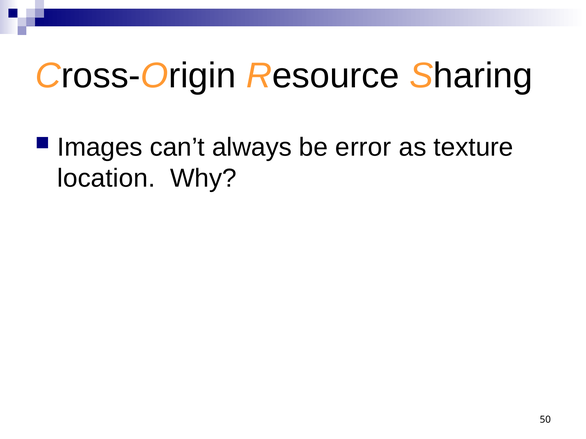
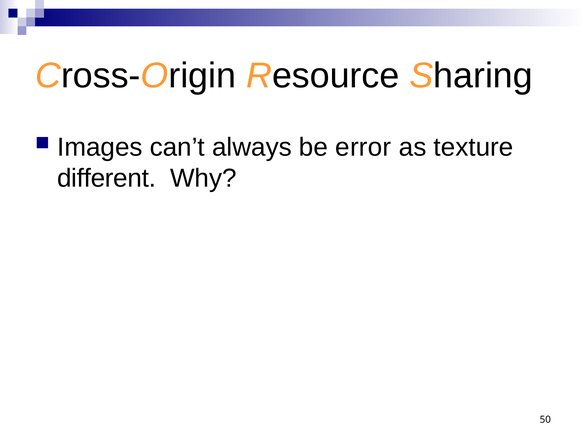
location: location -> different (106, 179)
